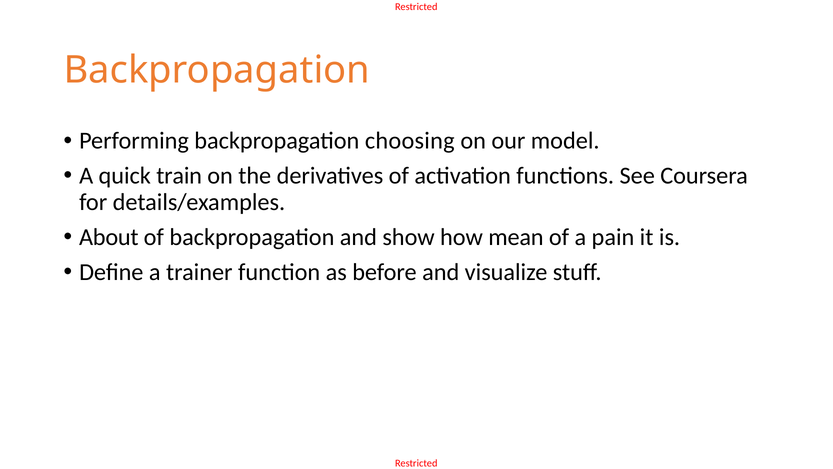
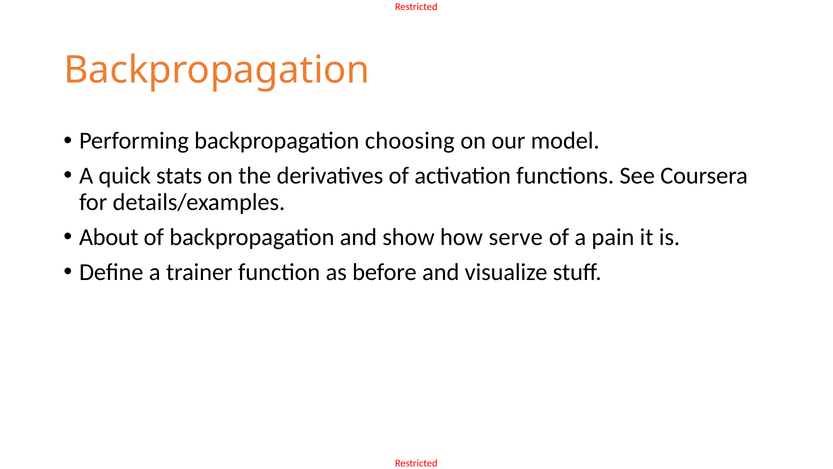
train: train -> stats (179, 176)
mean: mean -> serve (516, 237)
